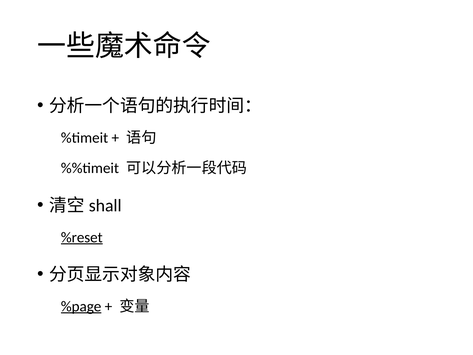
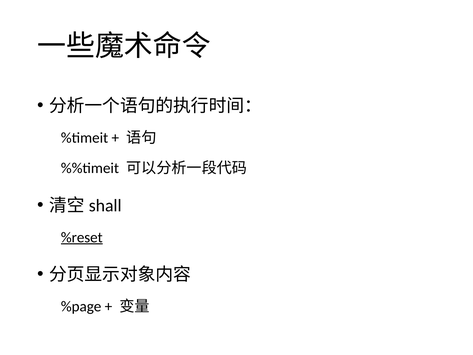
%page underline: present -> none (81, 306)
